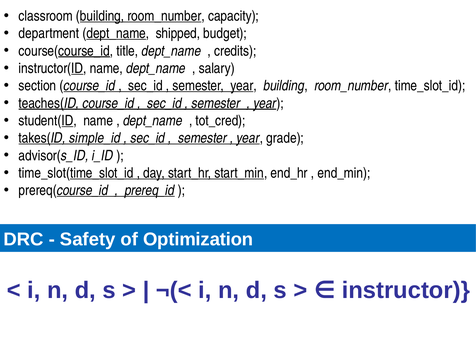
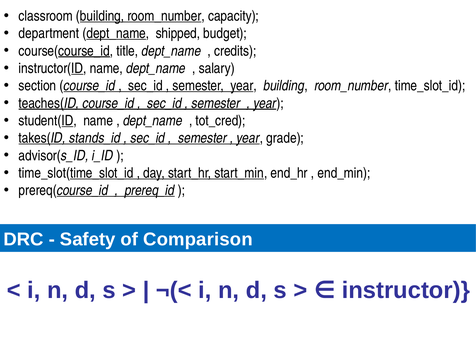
simple_id: simple_id -> stands_id (95, 138)
Optimization: Optimization -> Comparison (198, 239)
